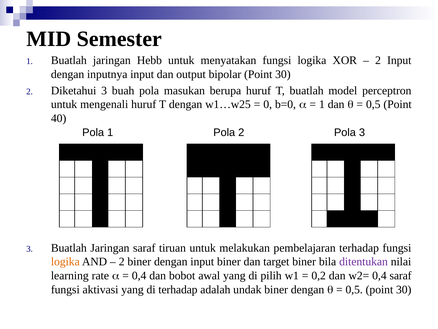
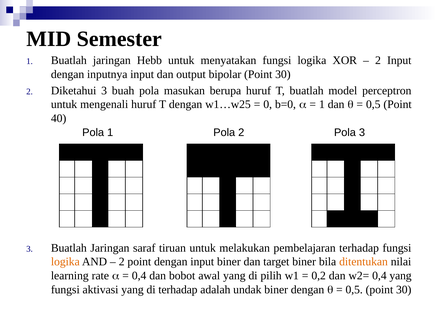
2 biner: biner -> point (139, 261)
ditentukan colour: purple -> orange (364, 261)
0,4 saraf: saraf -> yang (401, 275)
